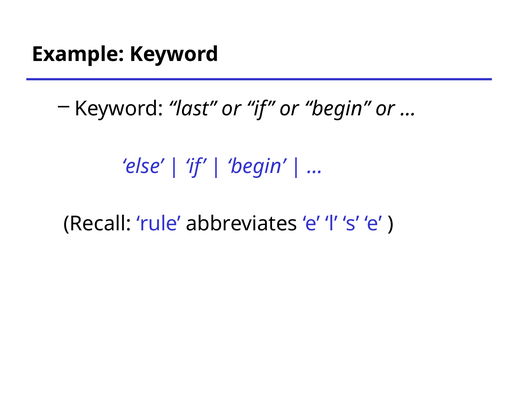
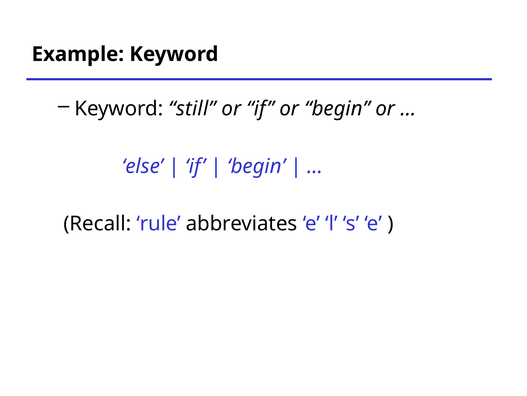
last: last -> still (192, 109)
